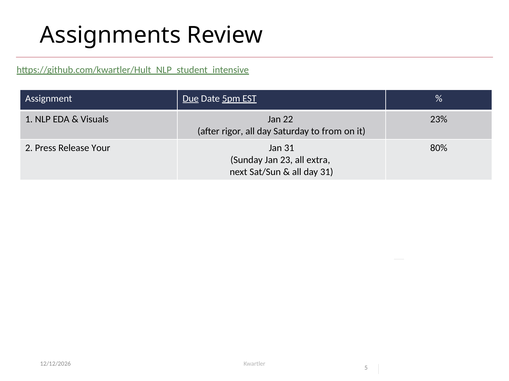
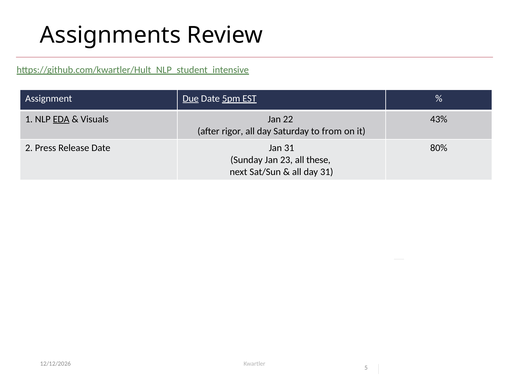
EDA underline: none -> present (61, 119)
23%: 23% -> 43% (439, 119)
Release Your: Your -> Date (101, 148)
extra: extra -> these (318, 160)
